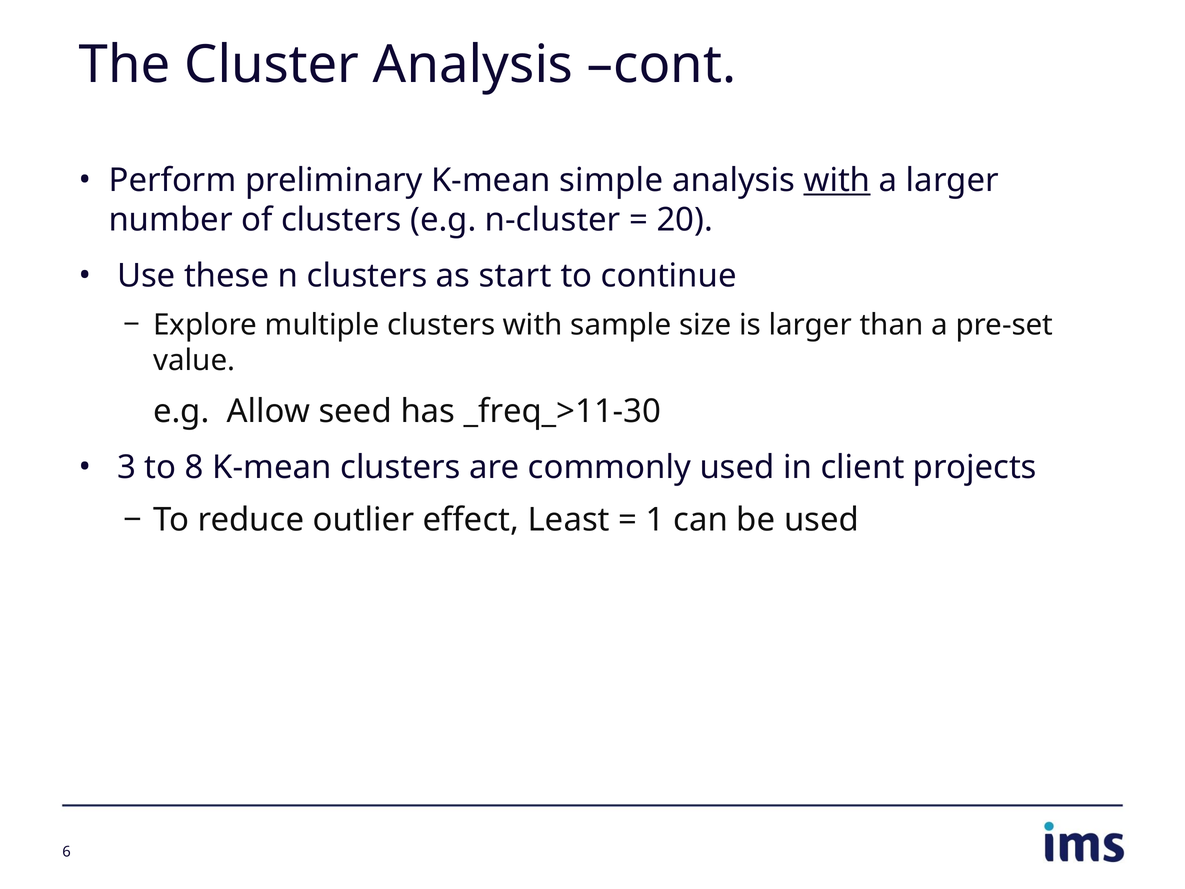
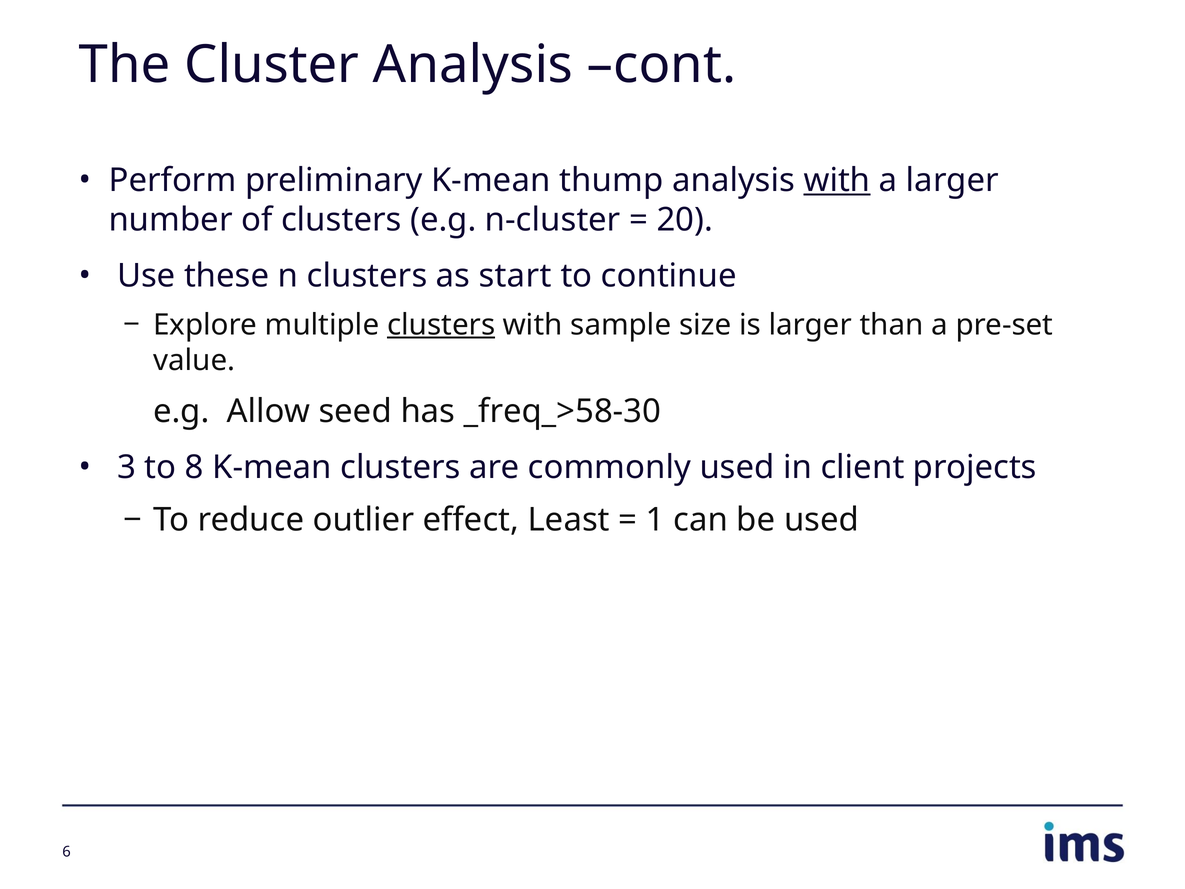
simple: simple -> thump (611, 180)
clusters underline: none -> present (441, 325)
_freq_>11-30: _freq_>11-30 -> _freq_>58-30 (562, 411)
